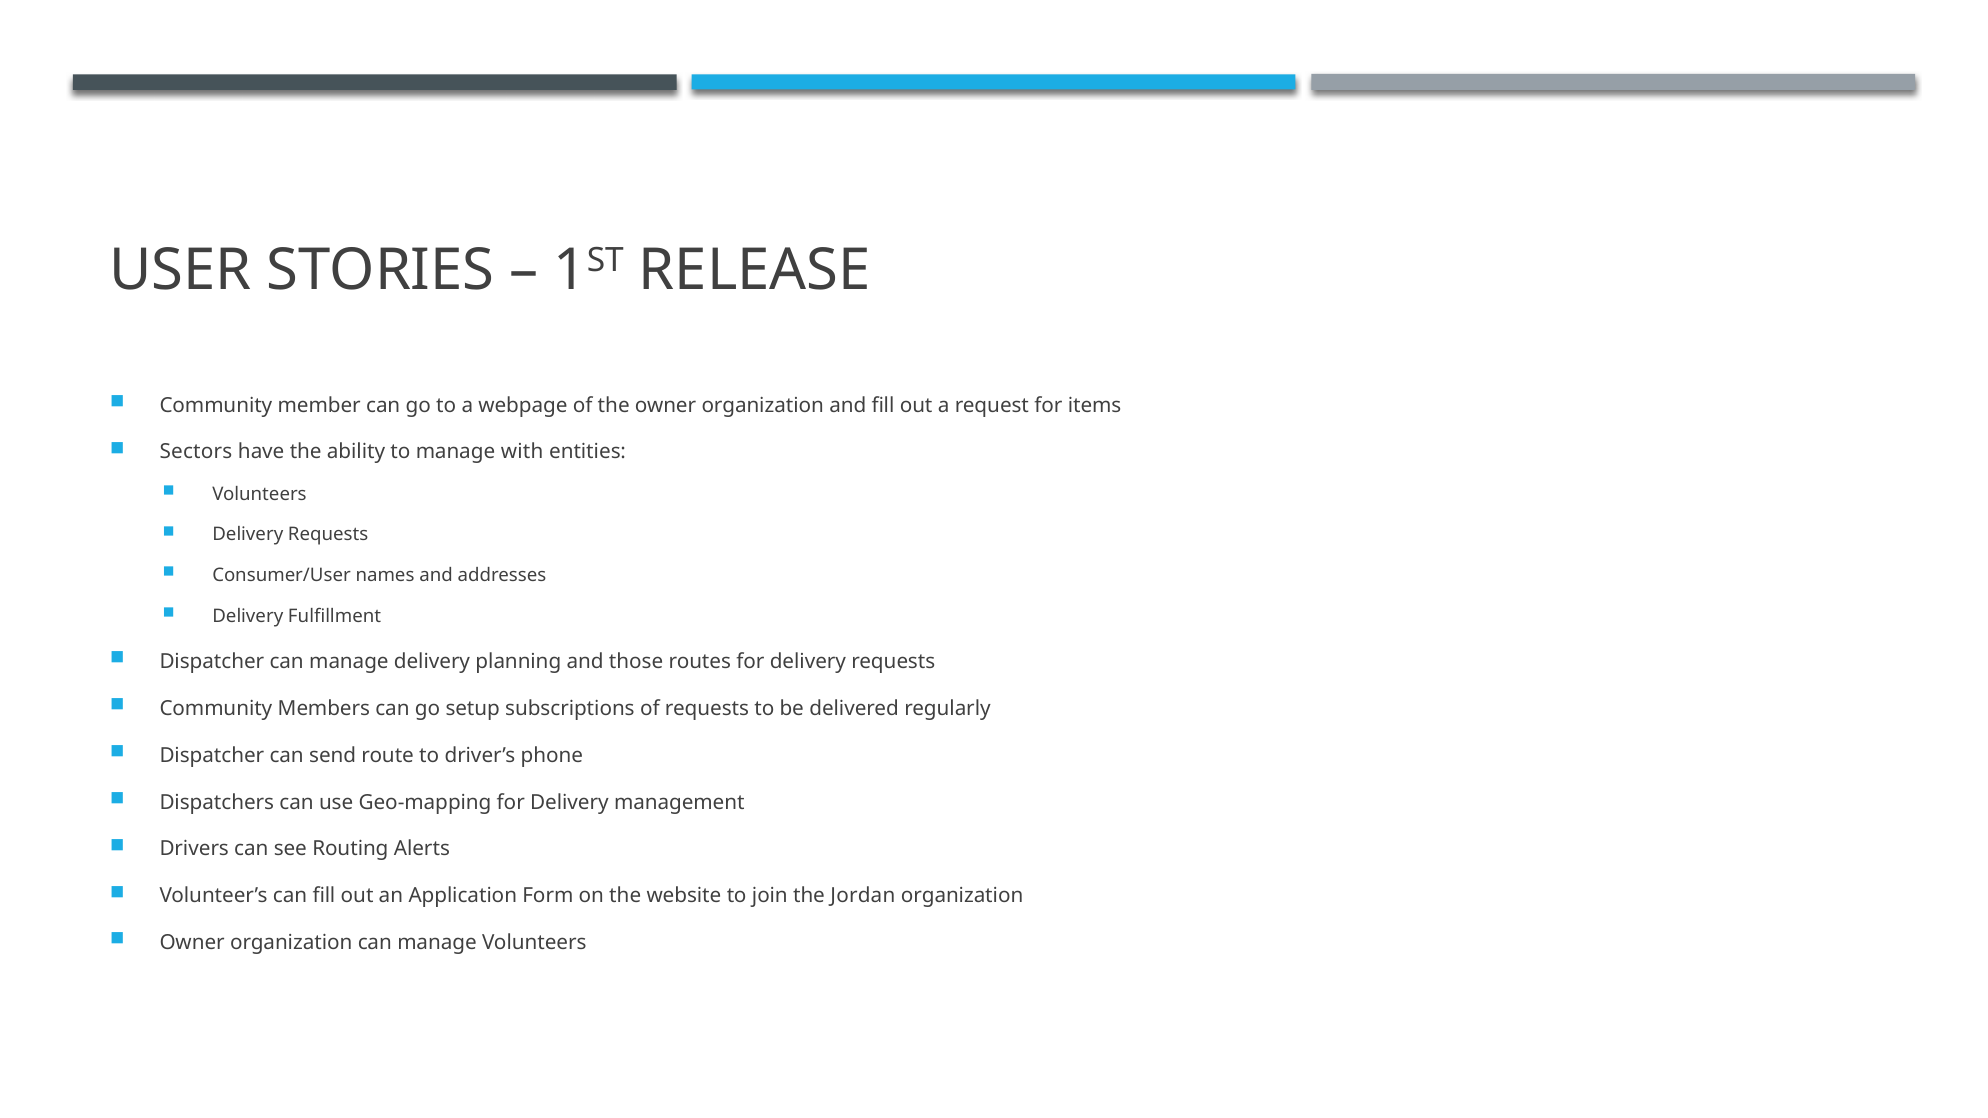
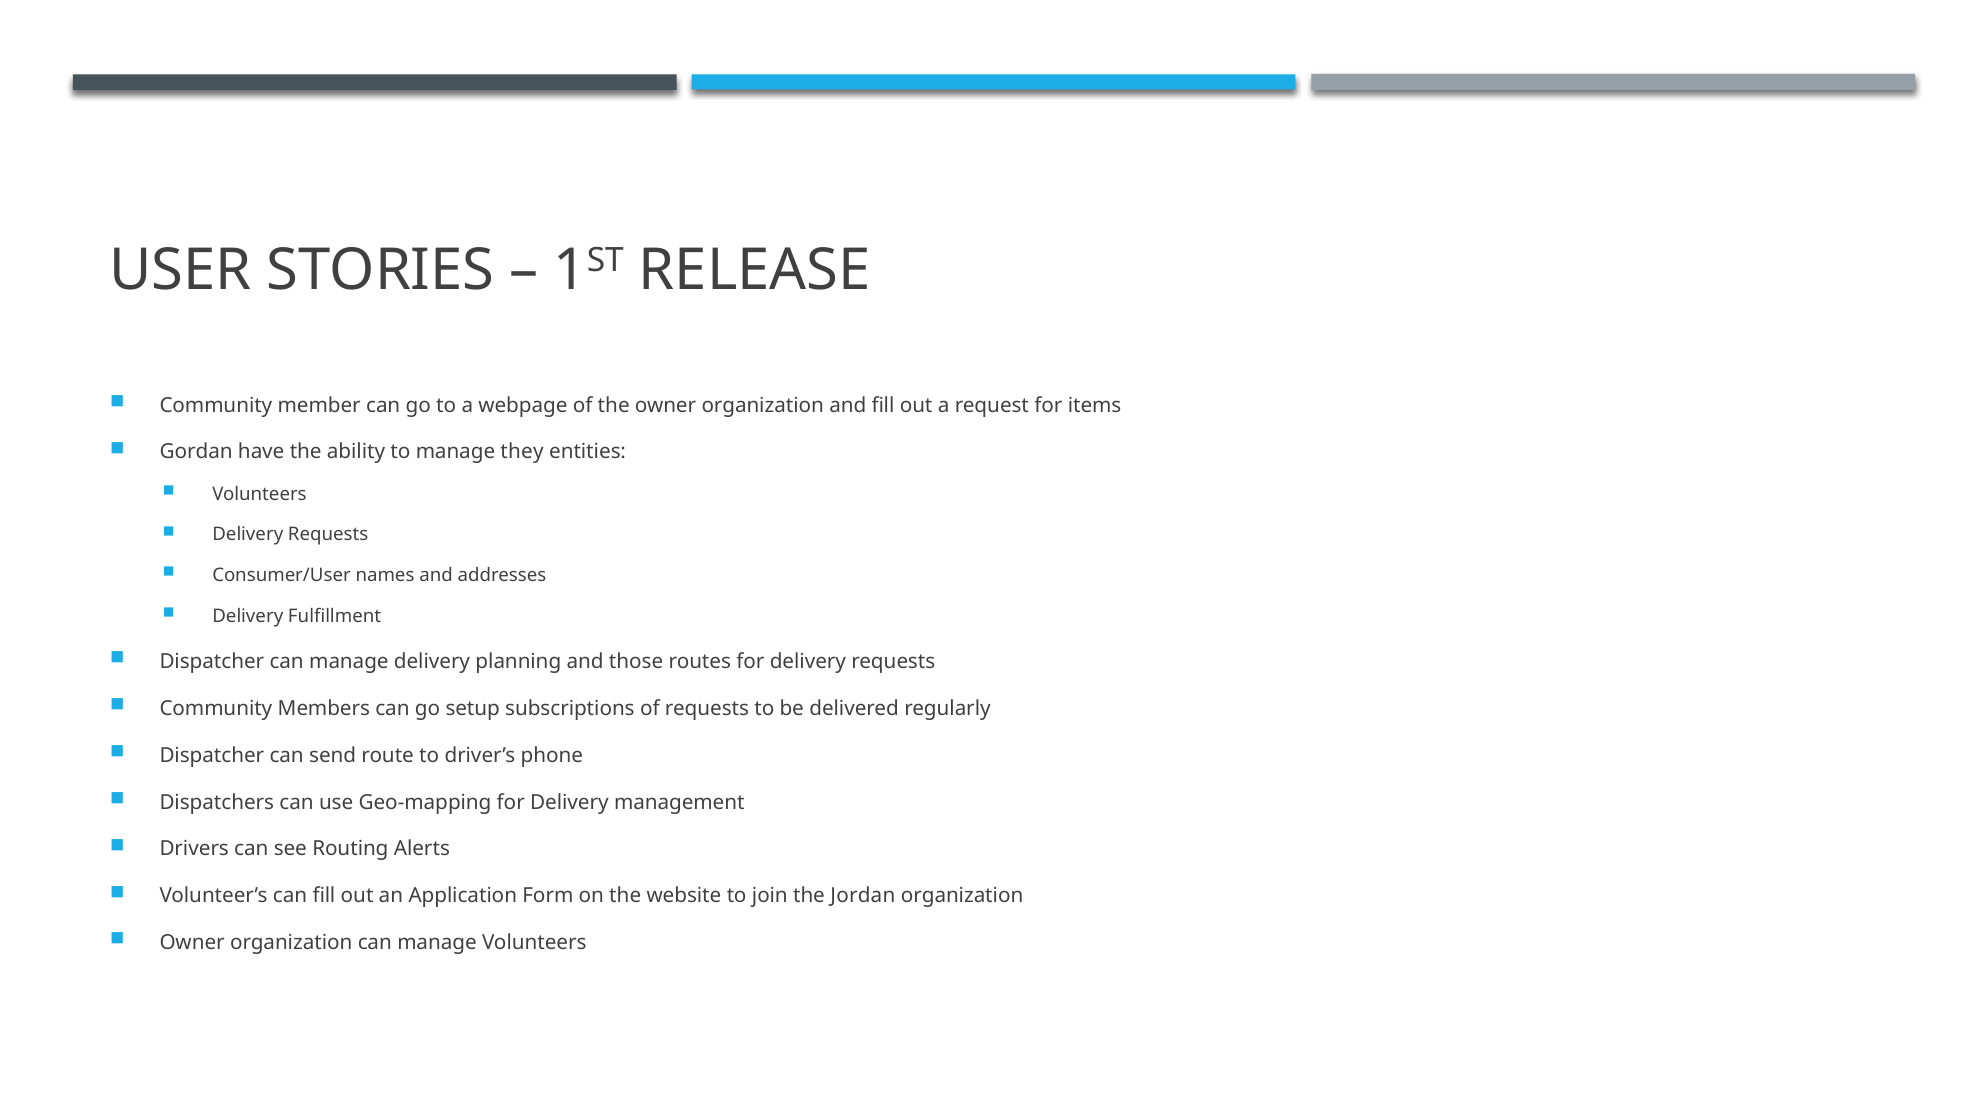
Sectors: Sectors -> Gordan (196, 452)
with: with -> they (522, 452)
